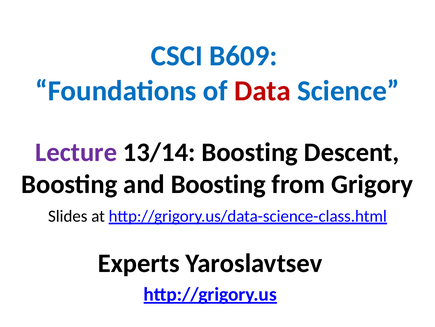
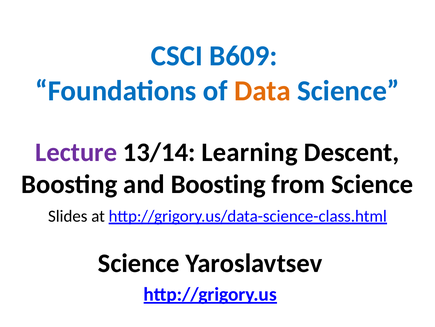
Data colour: red -> orange (262, 91)
13/14 Boosting: Boosting -> Learning (250, 152)
from Grigory: Grigory -> Science (372, 184)
Experts: Experts -> Science (139, 263)
